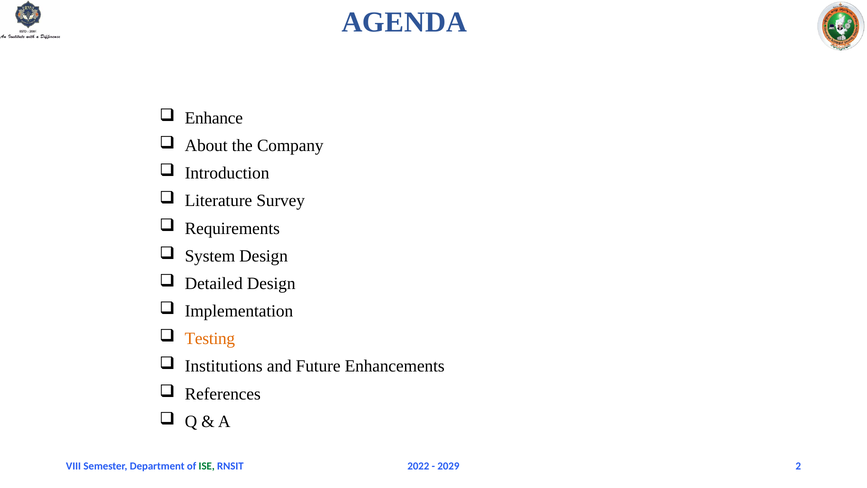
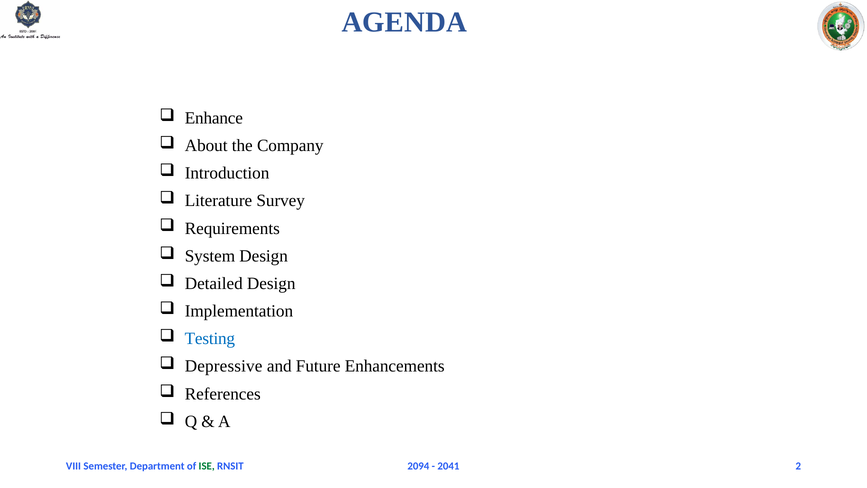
Testing colour: orange -> blue (210, 339)
Institutions: Institutions -> Depressive (224, 366)
2022: 2022 -> 2094 (418, 466)
2029: 2029 -> 2041 (448, 466)
